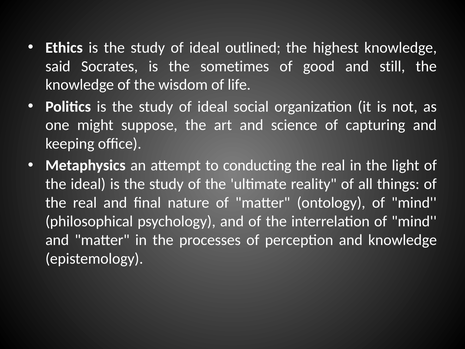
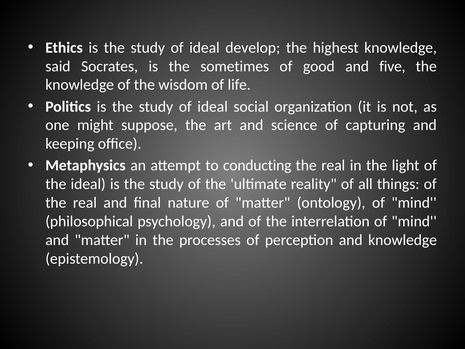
outlined: outlined -> develop (253, 48)
still: still -> five (392, 66)
